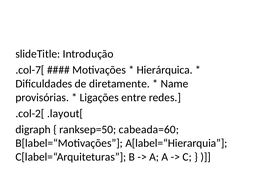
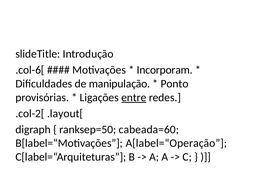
.col-7[: .col-7[ -> .col-6[ (30, 70)
Hierárquica: Hierárquica -> Incorporam (165, 70)
diretamente: diretamente -> manipulação (119, 84)
Name: Name -> Ponto (175, 84)
entre underline: none -> present (134, 97)
A[label=“Hierarquia: A[label=“Hierarquia -> A[label=“Operação (176, 143)
